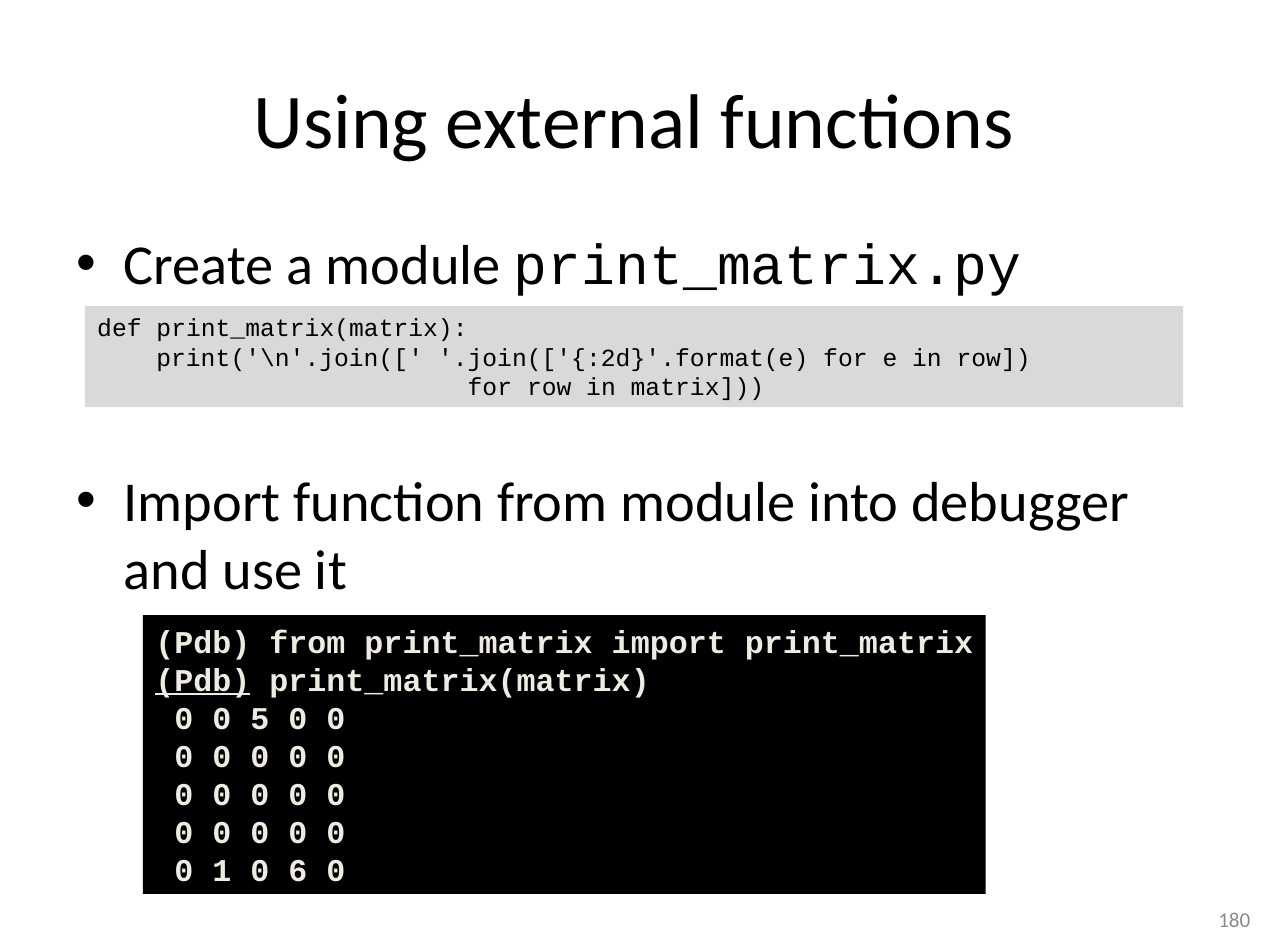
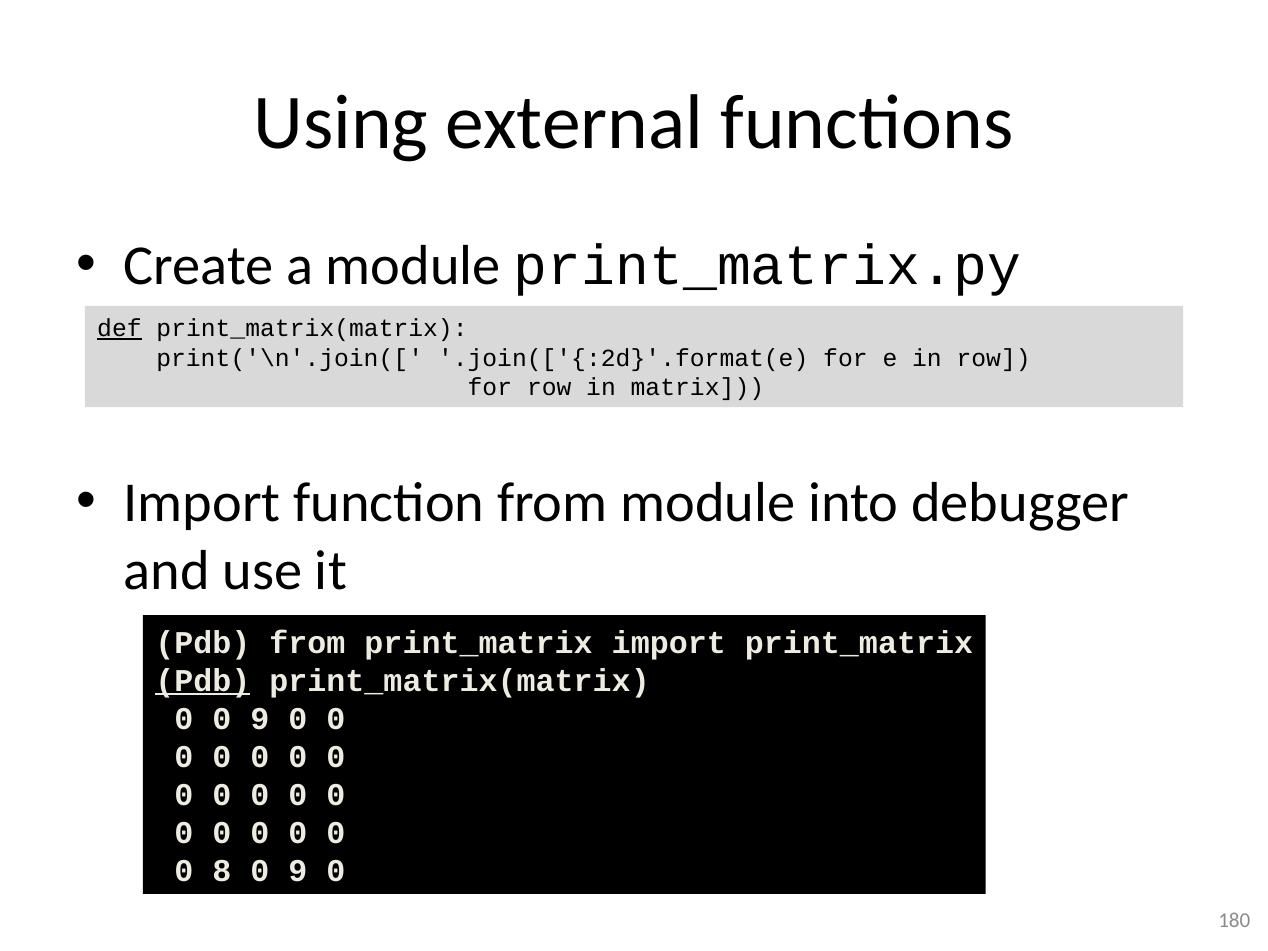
def underline: none -> present (119, 329)
0 0 5: 5 -> 9 (260, 719)
1: 1 -> 8 (222, 871)
6: 6 -> 9 (298, 871)
